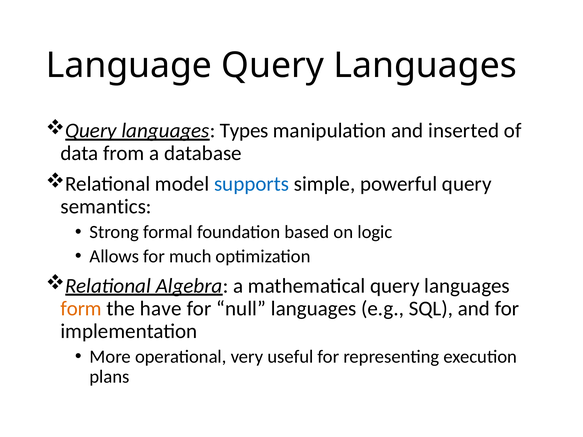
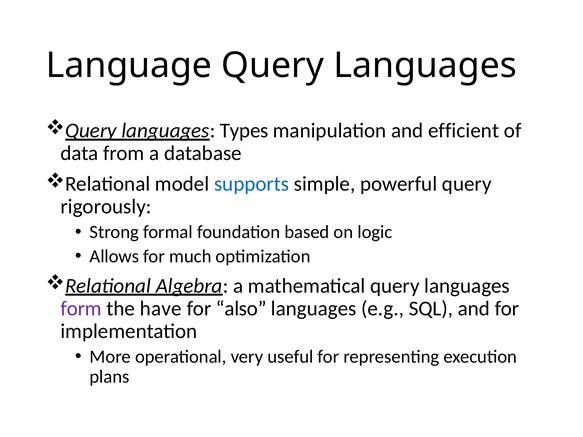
inserted: inserted -> efficient (464, 131)
semantics: semantics -> rigorously (106, 207)
form colour: orange -> purple (81, 309)
null: null -> also (241, 309)
